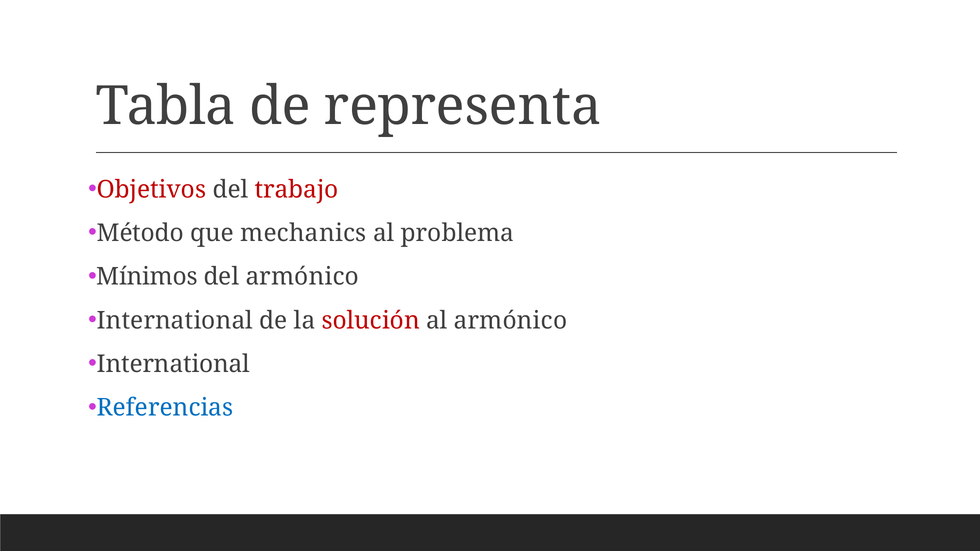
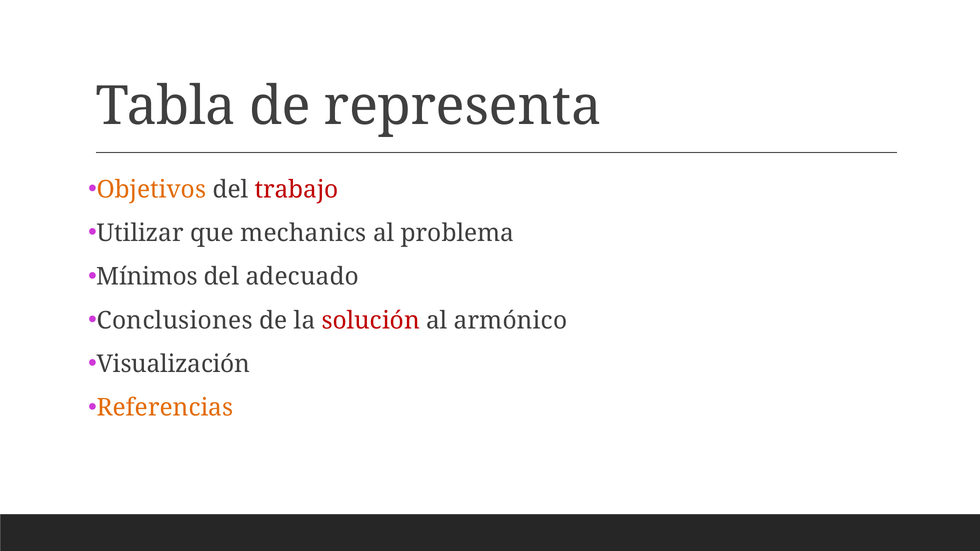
Objetivos colour: red -> orange (151, 190)
Método: Método -> Utilizar (140, 233)
del armónico: armónico -> adecuado (302, 277)
International: International -> Conclusiones (175, 321)
International: International -> Visualización (173, 364)
Referencias colour: blue -> orange (165, 408)
